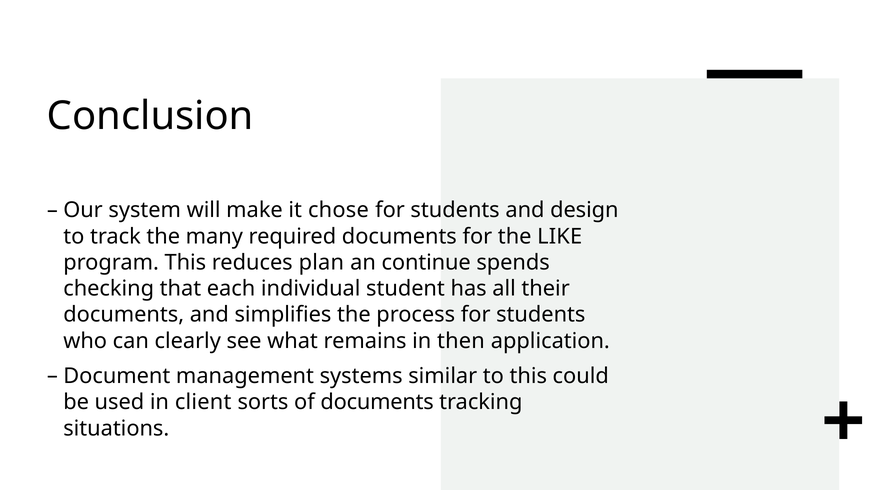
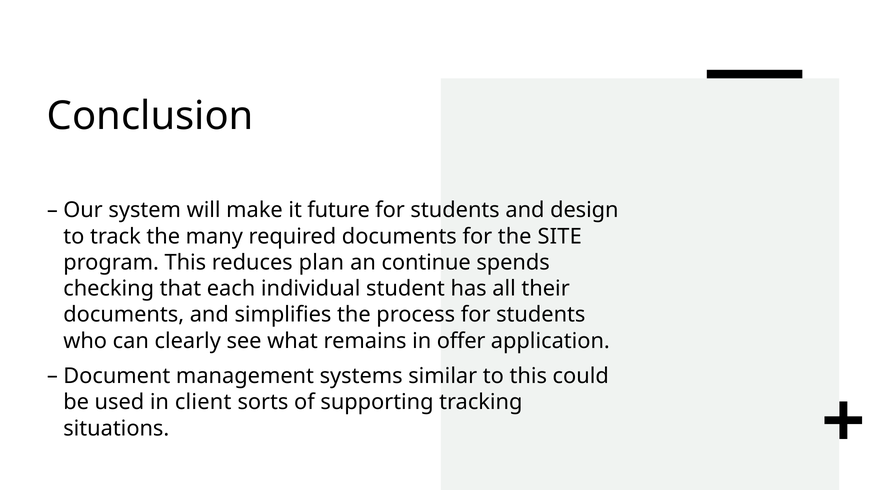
chose: chose -> future (339, 210)
LIKE: LIKE -> SITE (560, 237)
then: then -> offer (461, 341)
of documents: documents -> supporting (377, 403)
